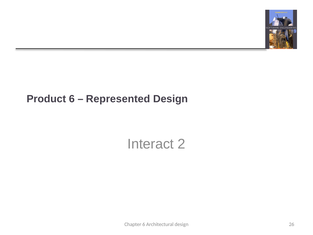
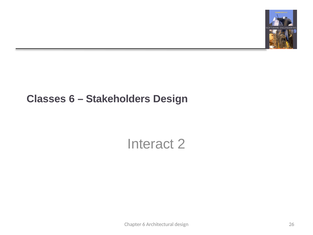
Product: Product -> Classes (46, 99)
Represented: Represented -> Stakeholders (118, 99)
